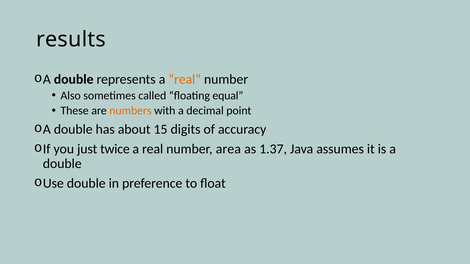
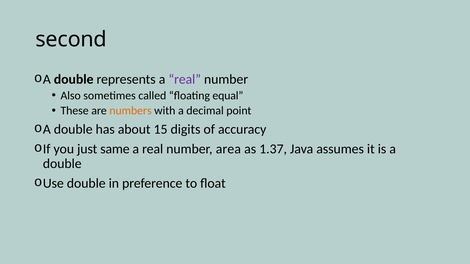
results: results -> second (71, 39)
real colour: orange -> purple (185, 79)
twice: twice -> same (115, 149)
